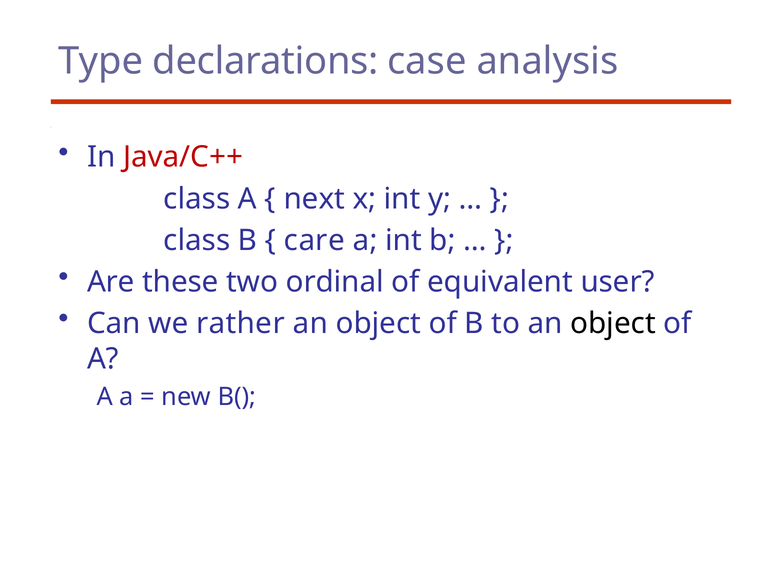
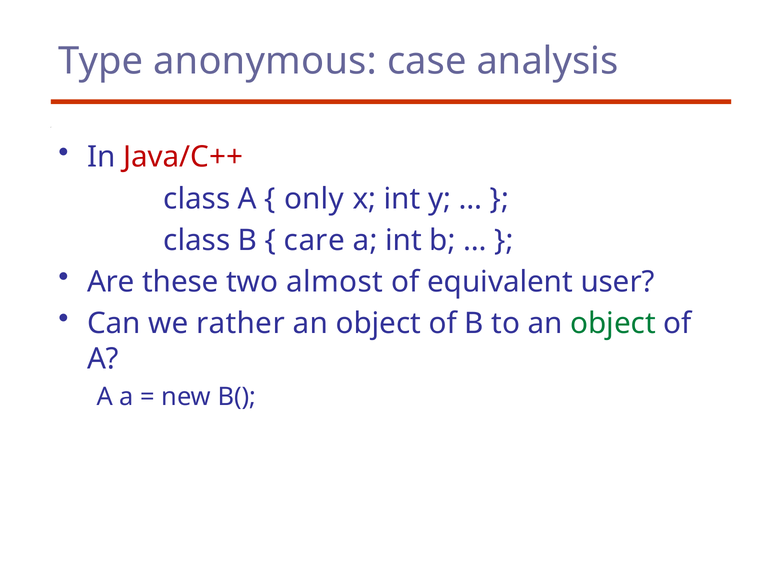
declarations: declarations -> anonymous (265, 61)
next: next -> only (314, 199)
ordinal: ordinal -> almost (335, 282)
object colour: black -> green (613, 324)
